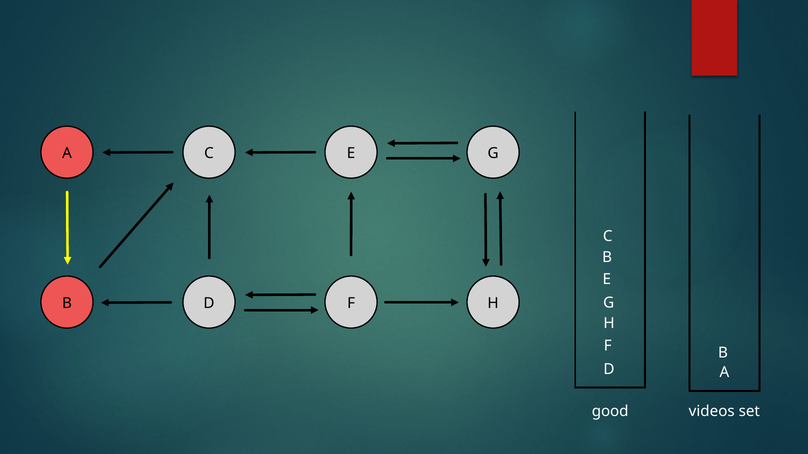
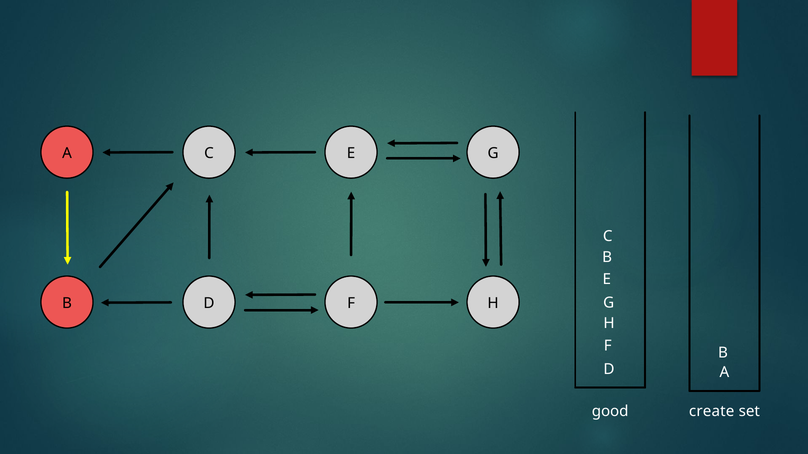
videos: videos -> create (712, 412)
